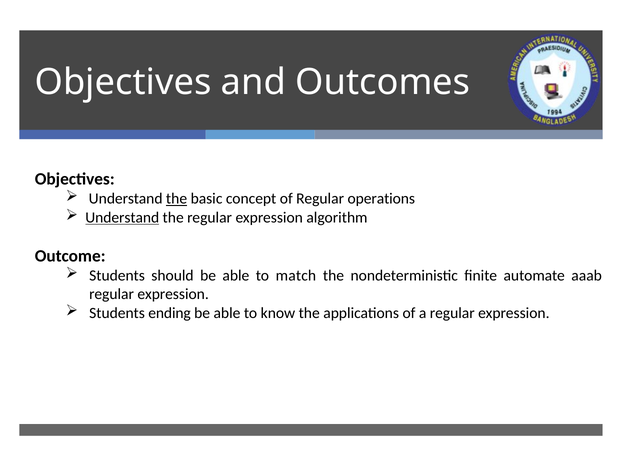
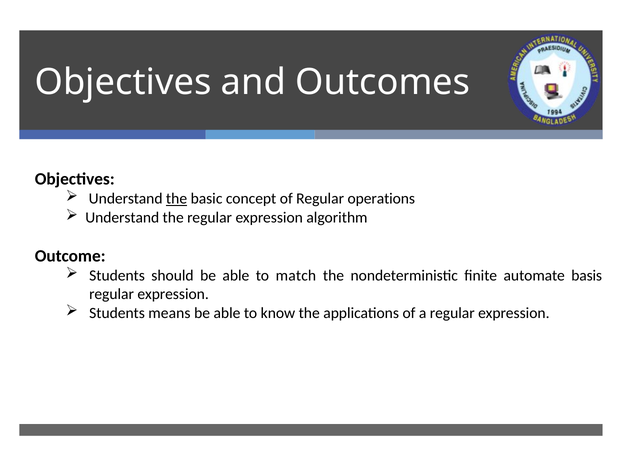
Understand underline: present -> none (122, 217)
aaab: aaab -> basis (587, 275)
ending: ending -> means (169, 313)
